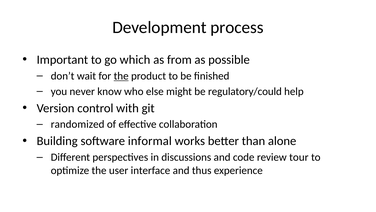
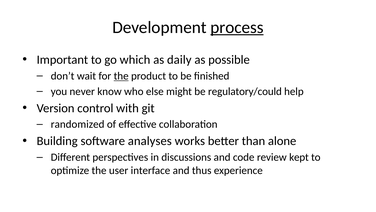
process underline: none -> present (237, 27)
from: from -> daily (179, 60)
informal: informal -> analyses (150, 141)
tour: tour -> kept (299, 157)
